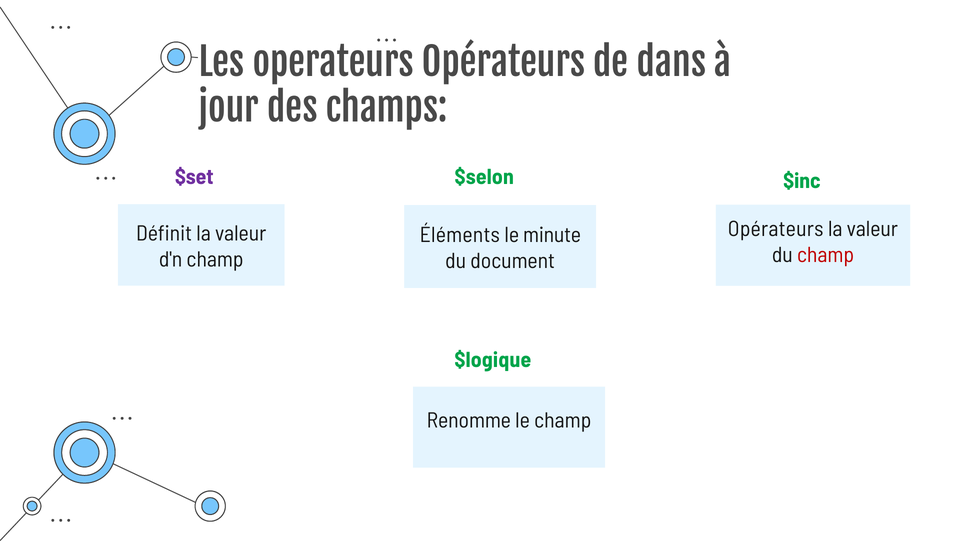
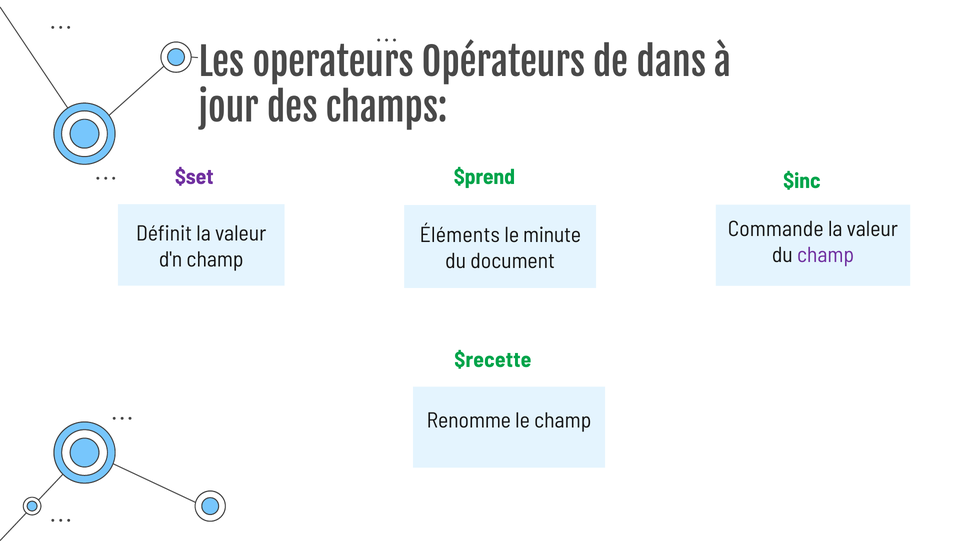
$selon: $selon -> $prend (484, 177)
Opérateurs: Opérateurs -> Commande (776, 229)
champ colour: red -> purple (826, 255)
$logique: $logique -> $recette (493, 360)
